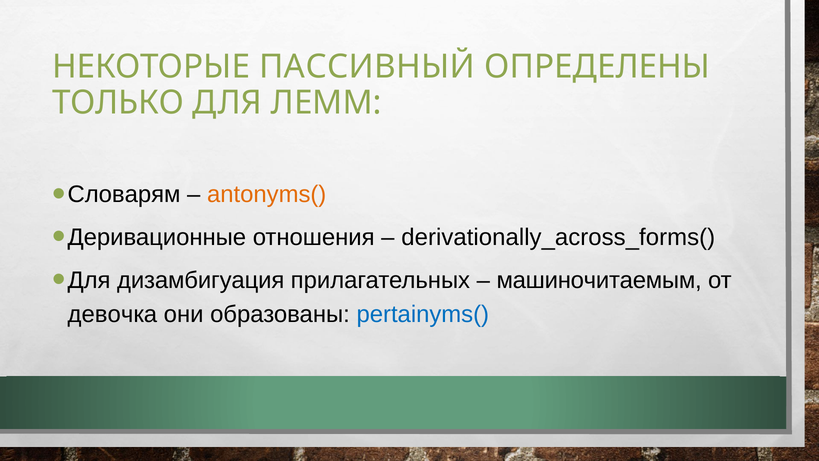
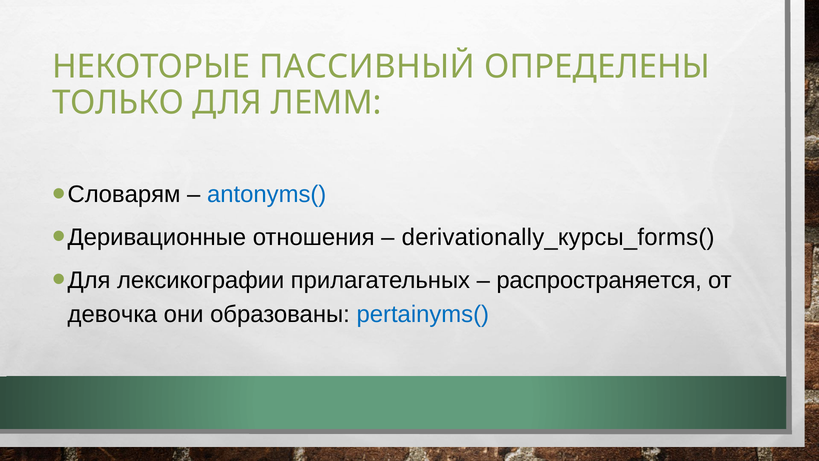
antonyms( colour: orange -> blue (267, 194)
derivationally_across_forms(: derivationally_across_forms( -> derivationally_курсы_forms( (558, 237)
дизамбигуация: дизамбигуация -> лексикографии (201, 280)
машиночитаемым: машиночитаемым -> распространяется (599, 280)
